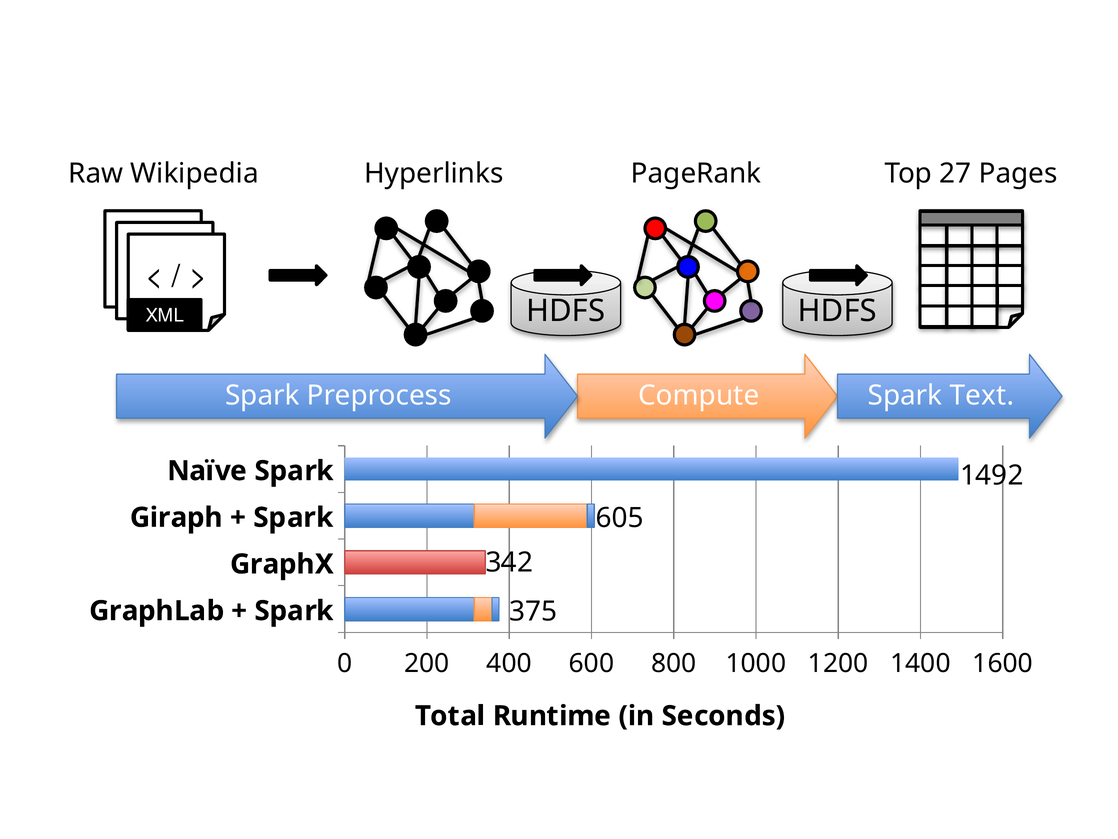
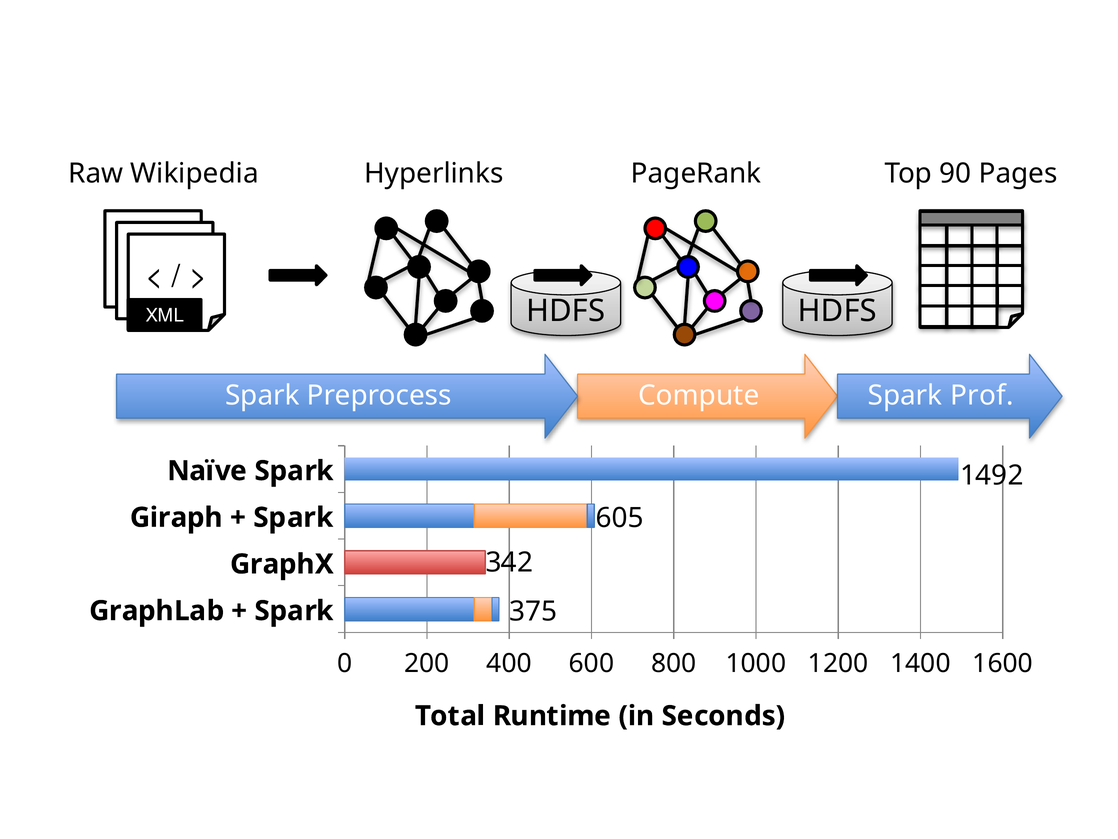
27: 27 -> 90 (955, 173)
Text: Text -> Prof (982, 395)
